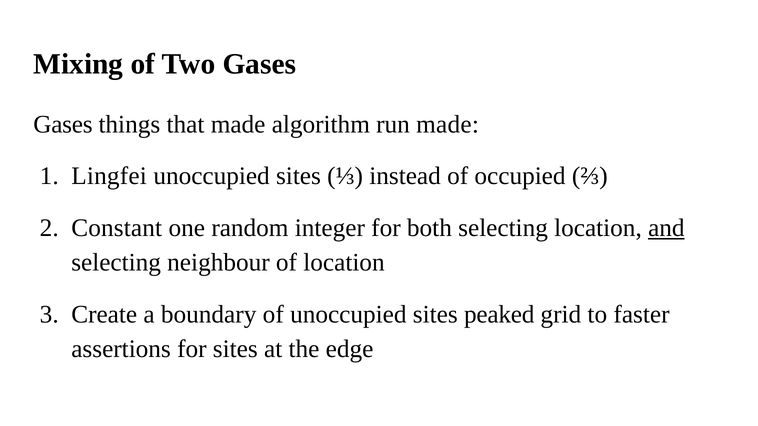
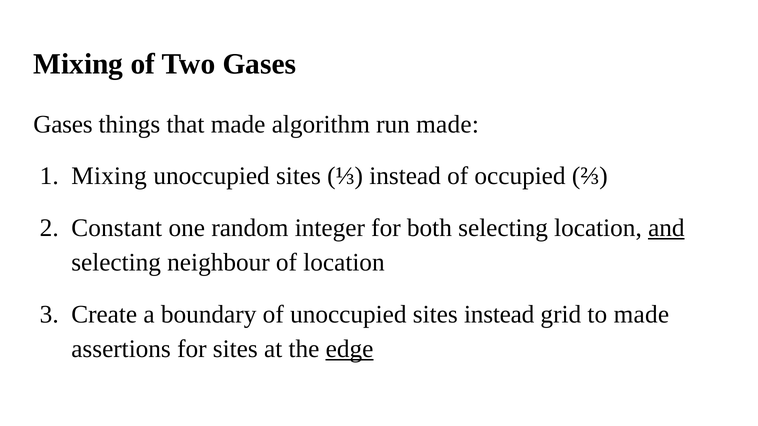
Lingfei: Lingfei -> Mixing (109, 176)
sites peaked: peaked -> instead (499, 314)
to faster: faster -> made (641, 314)
edge underline: none -> present (350, 349)
